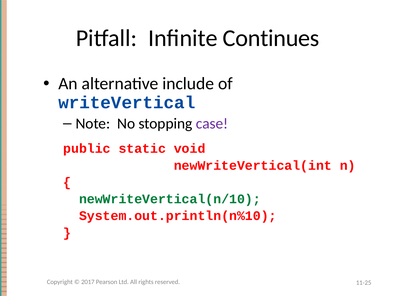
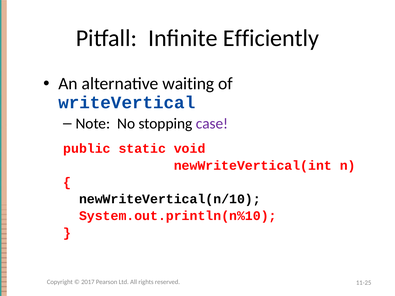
Continues: Continues -> Efficiently (271, 38)
include: include -> waiting (188, 84)
newWriteVertical(n/10 colour: green -> black (170, 199)
